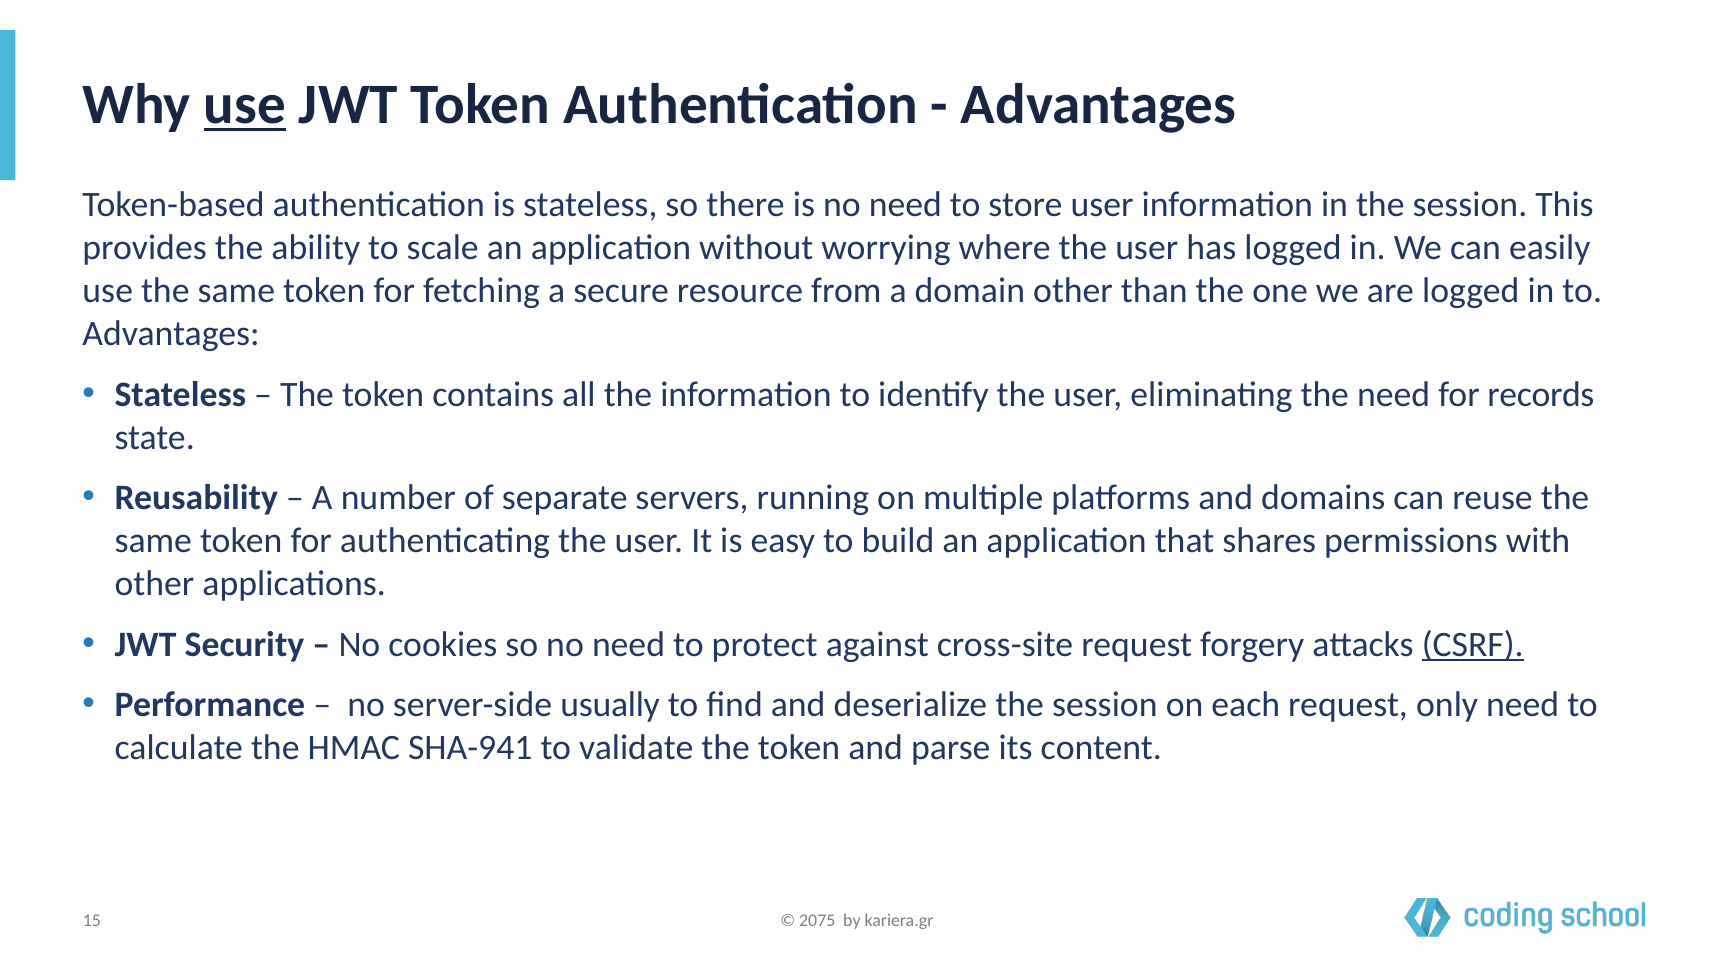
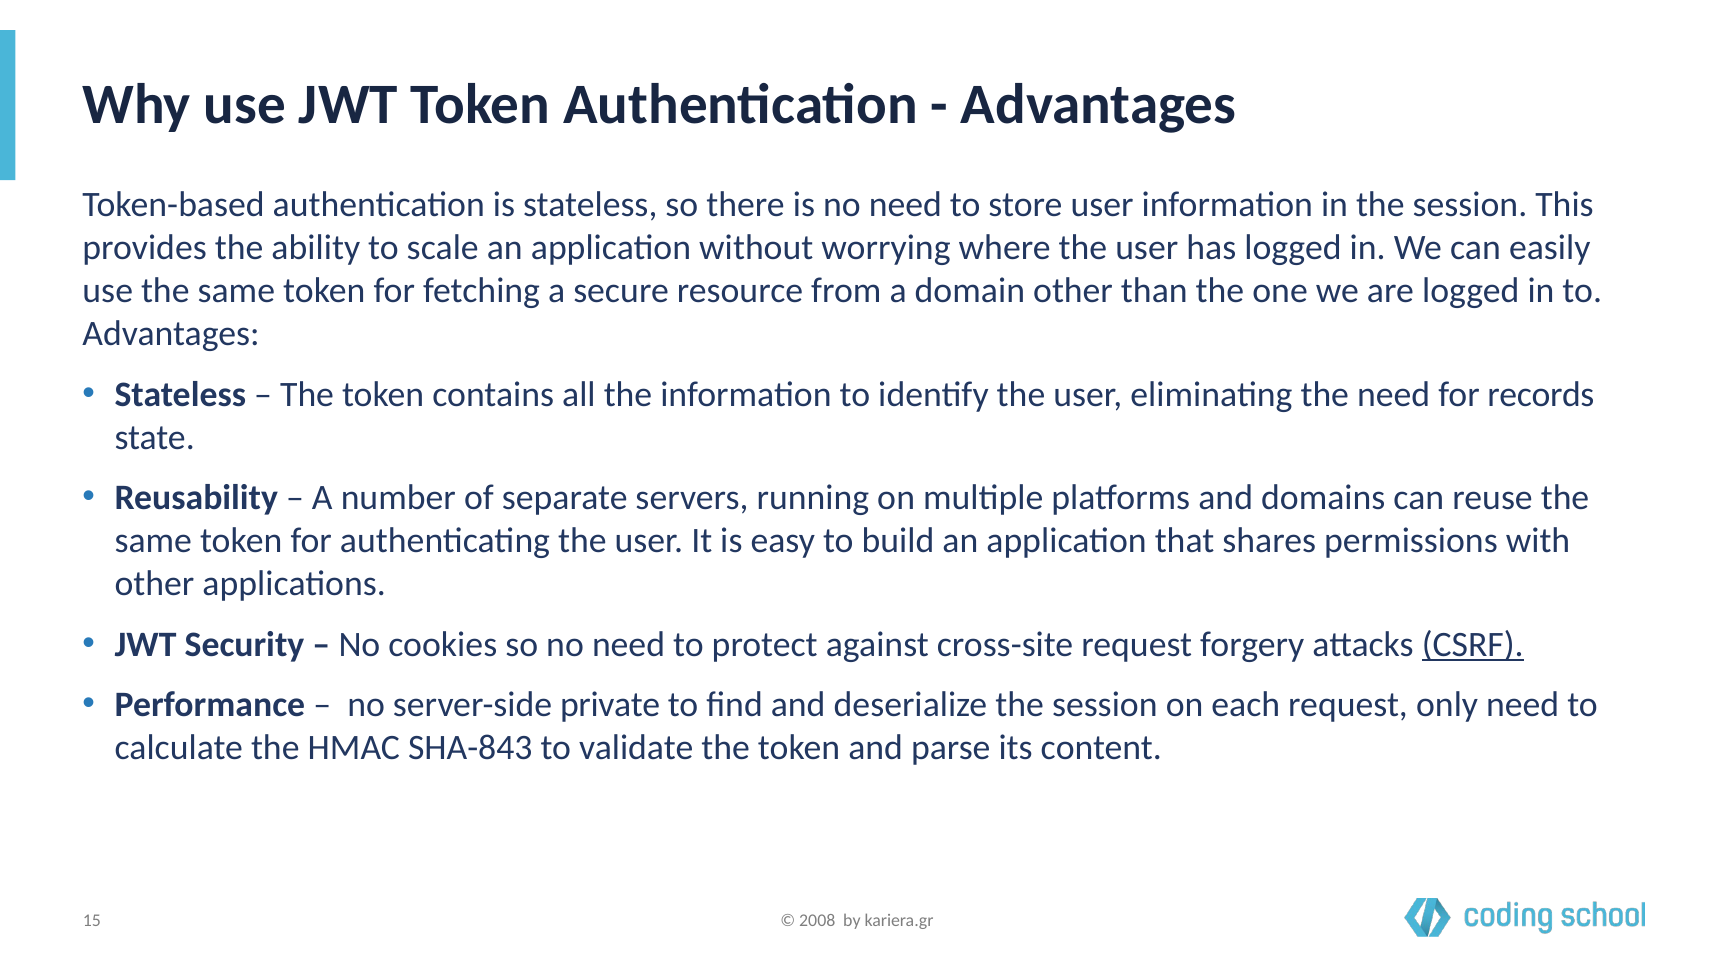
use underline: present -> none (245, 105)
usually: usually -> private (610, 705)
SHA-941: SHA-941 -> SHA-843 (470, 748)
2075: 2075 -> 2008 (817, 920)
